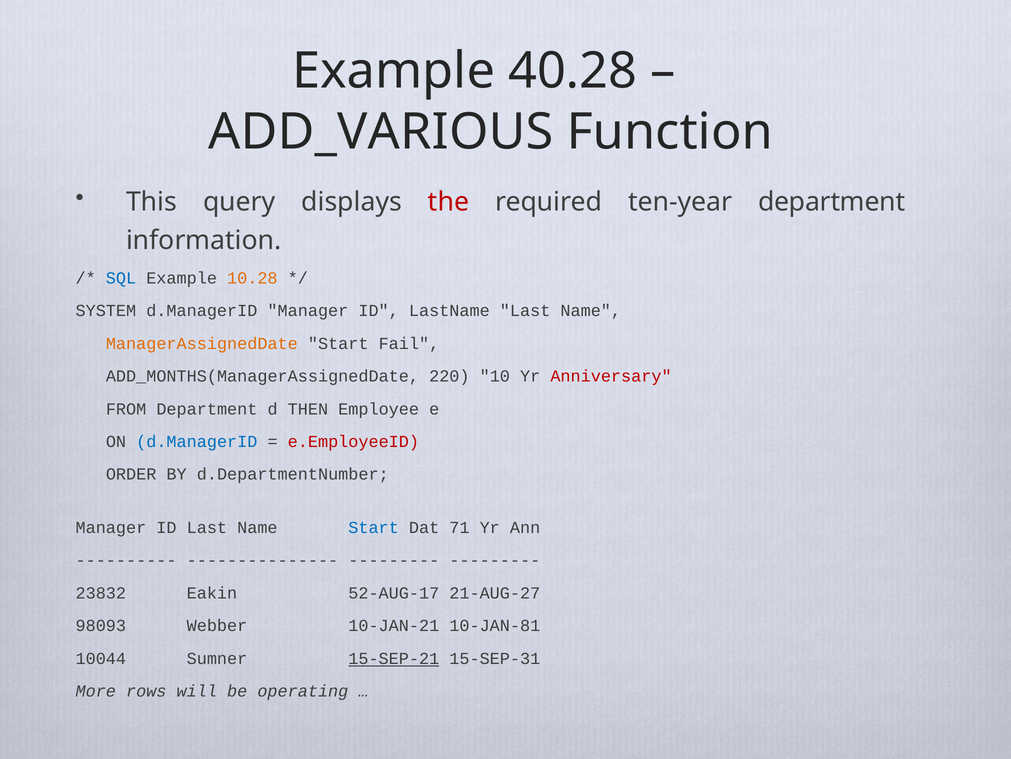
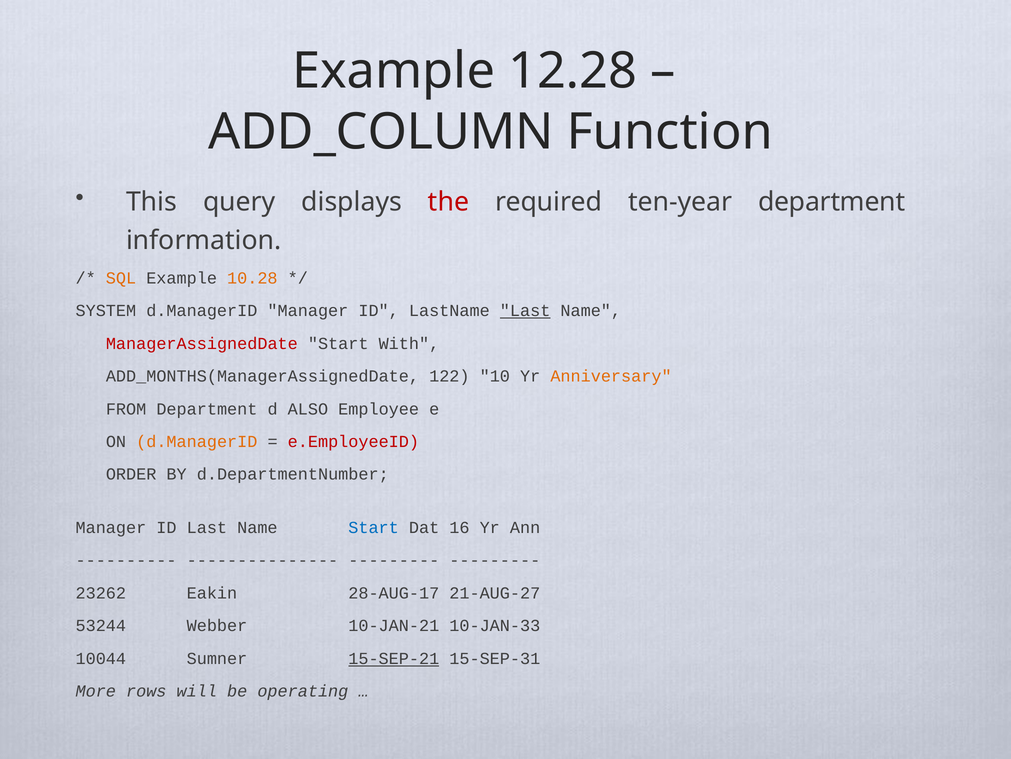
40.28: 40.28 -> 12.28 (573, 71)
ADD_VARIOUS: ADD_VARIOUS -> ADD_COLUMN (381, 132)
SQL colour: blue -> orange (121, 278)
Last underline: none -> present (525, 311)
ManagerAssignedDate colour: orange -> red (202, 343)
Fail: Fail -> With (409, 343)
220: 220 -> 122 (449, 376)
Anniversary colour: red -> orange (611, 376)
THEN: THEN -> ALSO (308, 409)
d.ManagerID colour: blue -> orange (197, 441)
71: 71 -> 16 (459, 527)
23832: 23832 -> 23262 (101, 593)
52-AUG-17: 52-AUG-17 -> 28-AUG-17 (394, 593)
98093: 98093 -> 53244 (101, 625)
10-JAN-81: 10-JAN-81 -> 10-JAN-33 (495, 625)
